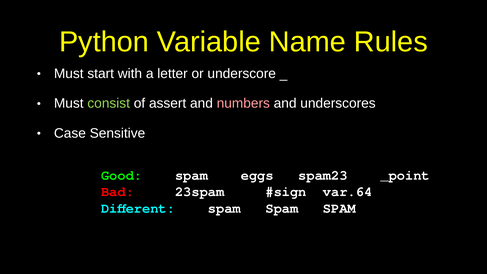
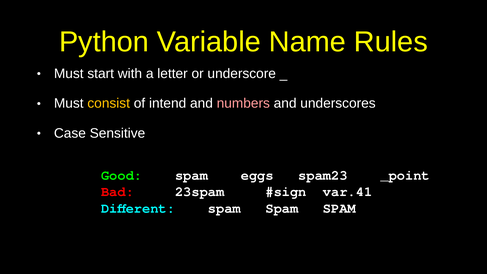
consist colour: light green -> yellow (109, 103)
assert: assert -> intend (168, 103)
var.64: var.64 -> var.41 (348, 192)
